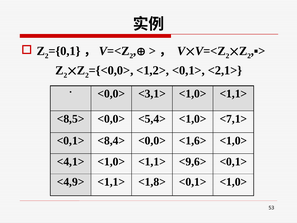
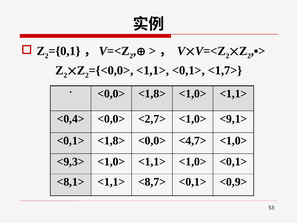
<1,2>: <1,2> -> <1,1> (153, 70)
<2,1>: <2,1> -> <1,7> (225, 70)
<0,0> <3,1>: <3,1> -> <1,8> (152, 94)
<8,5>: <8,5> -> <0,4> (71, 119)
<5,4>: <5,4> -> <2,7> (152, 119)
<7,1>: <7,1> -> <9,1> (233, 119)
<0,1> <8,4>: <8,4> -> <1,8> (111, 140)
<1,6>: <1,6> -> <4,7> (193, 140)
<4,1>: <4,1> -> <9,3> (71, 161)
<1,1> <9,6>: <9,6> -> <1,0> (193, 161)
<4,9>: <4,9> -> <8,1> (71, 182)
<1,8>: <1,8> -> <8,7> (152, 182)
<0,1> <1,0>: <1,0> -> <0,9> (233, 182)
